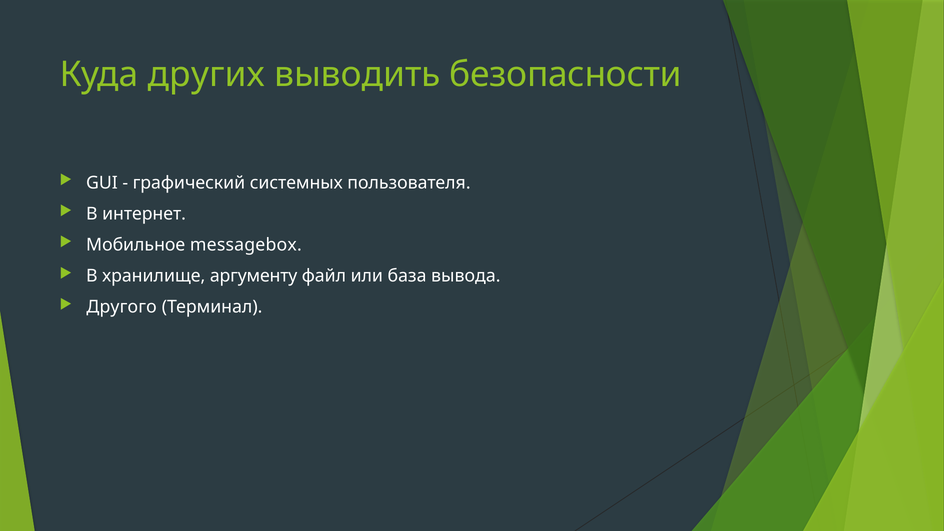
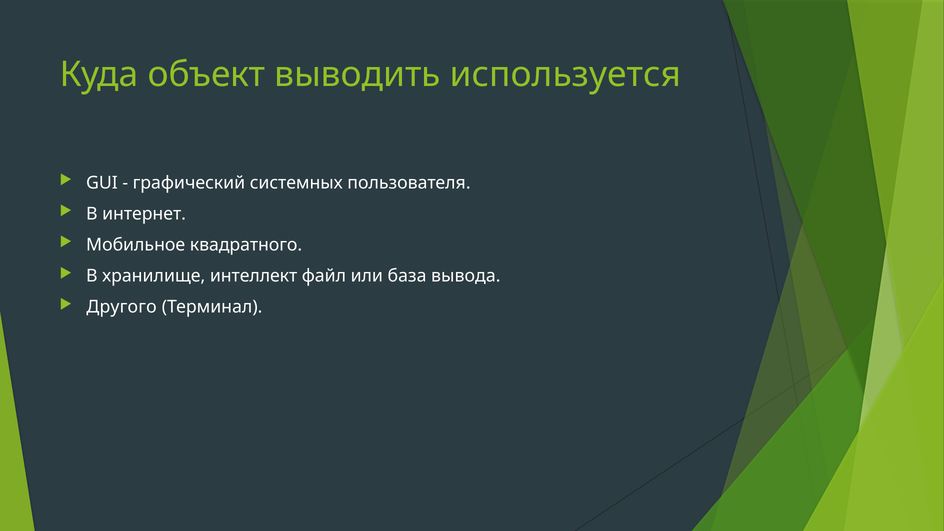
других: других -> объект (207, 74)
безопасности: безопасности -> используется (565, 74)
messagebox: messagebox -> квадратного (246, 245)
аргументу: аргументу -> интеллект (254, 276)
